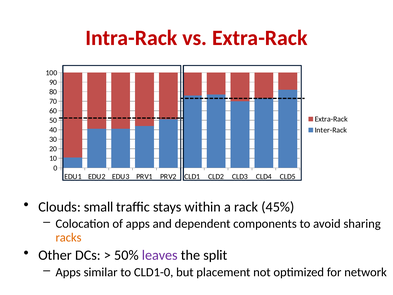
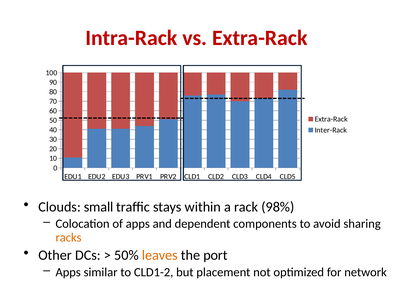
45%: 45% -> 98% (278, 207)
leaves colour: purple -> orange (160, 255)
split: split -> port (215, 255)
CLD1-0: CLD1-0 -> CLD1-2 (154, 272)
